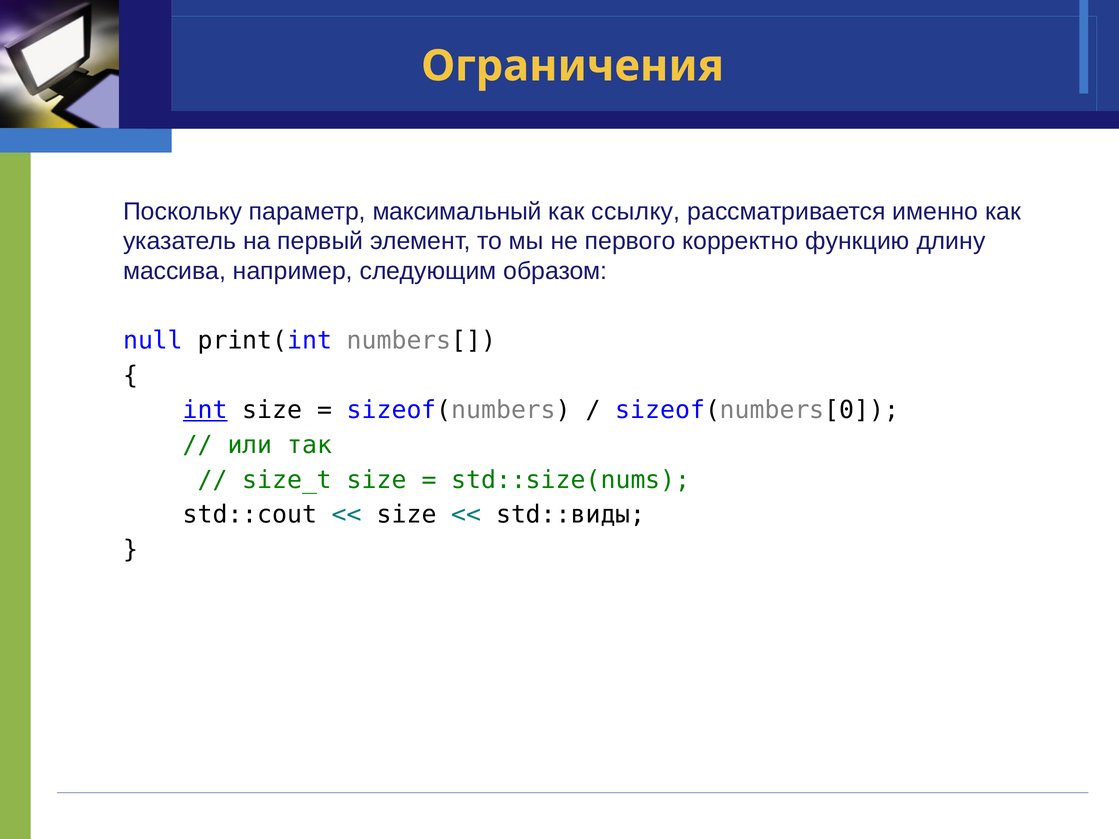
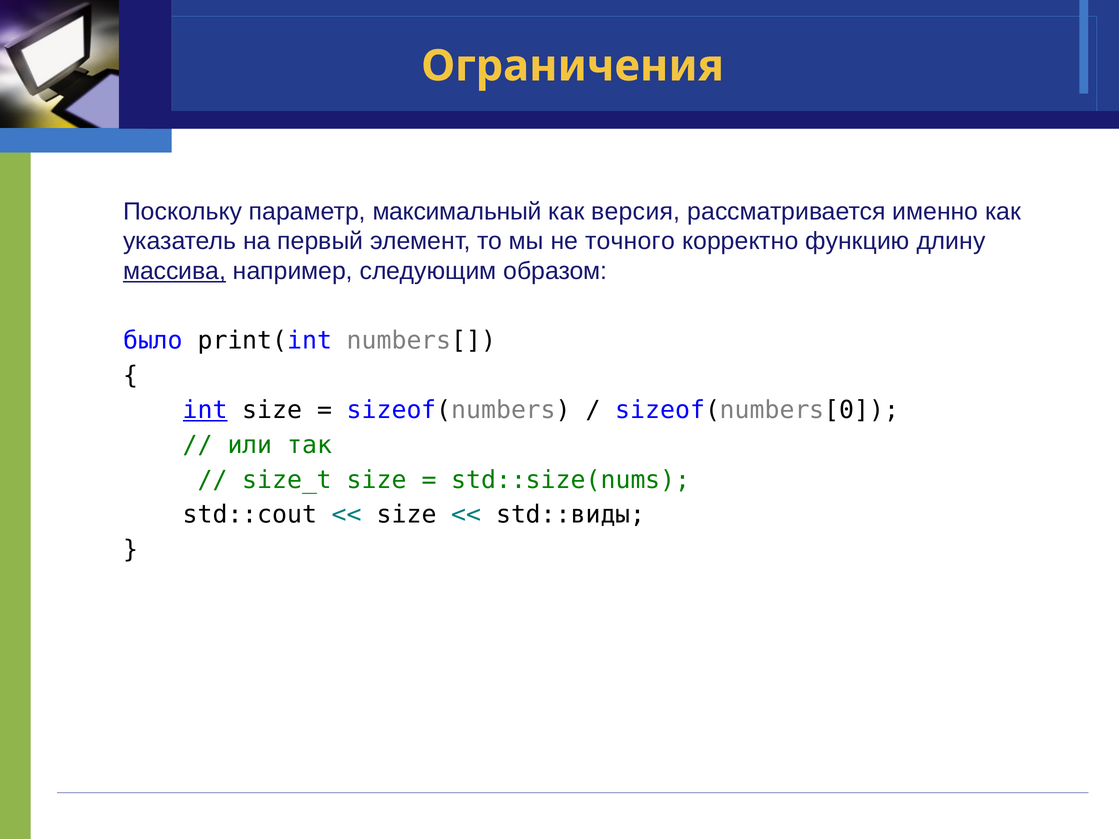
ссылку: ссылку -> версия (636, 212)
первого: первого -> точного (630, 241)
массива underline: none -> present (175, 271)
null: null -> было (153, 341)
